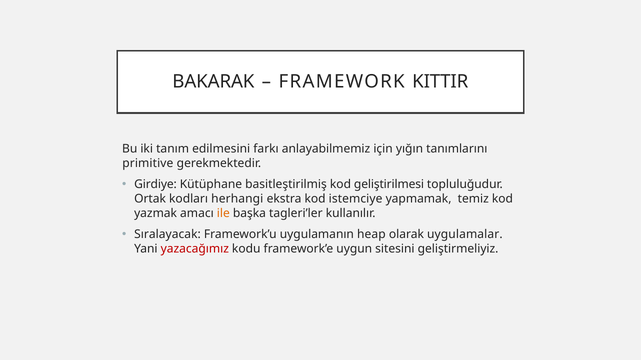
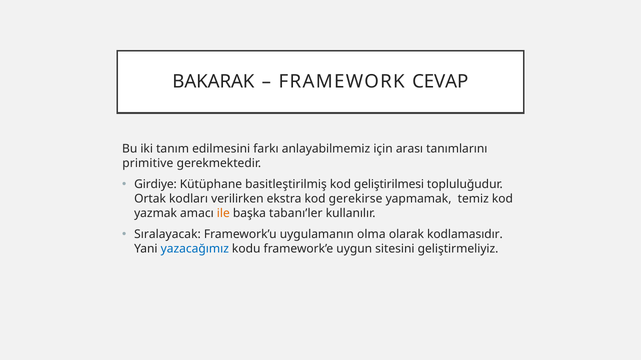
KITTIR: KITTIR -> CEVAP (440, 82)
yığın: yığın -> arası (409, 149)
herhangi: herhangi -> verilirken (237, 199)
istemciye: istemciye -> gerekirse (356, 199)
tagleri’ler: tagleri’ler -> tabanı’ler (296, 214)
heap: heap -> olma (371, 235)
uygulamalar: uygulamalar -> kodlamasıdır (465, 235)
yazacağımız colour: red -> blue (195, 249)
